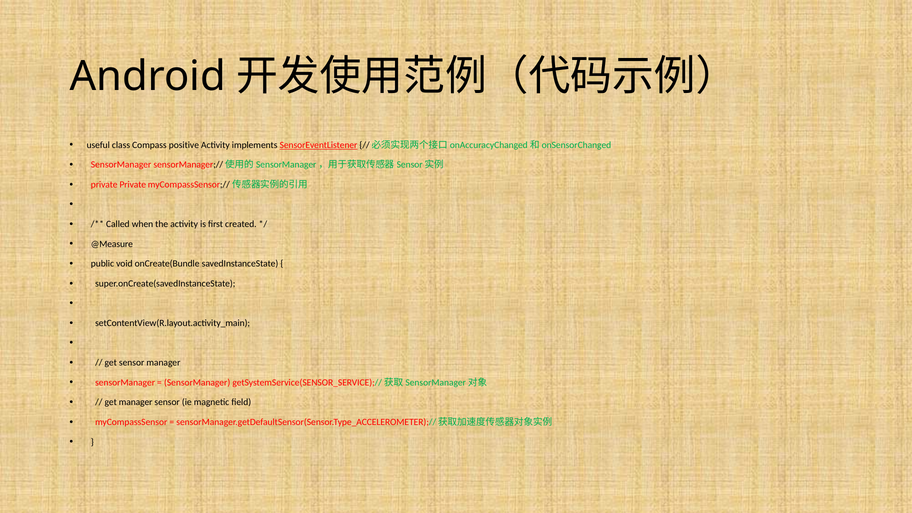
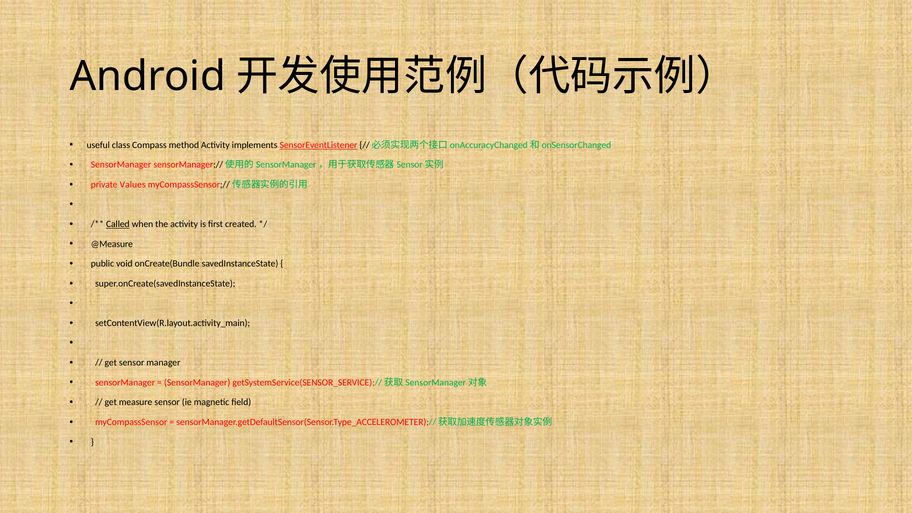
positive: positive -> method (184, 145)
private Private: Private -> Values (133, 185)
Called underline: none -> present (118, 224)
get manager: manager -> measure (136, 402)
